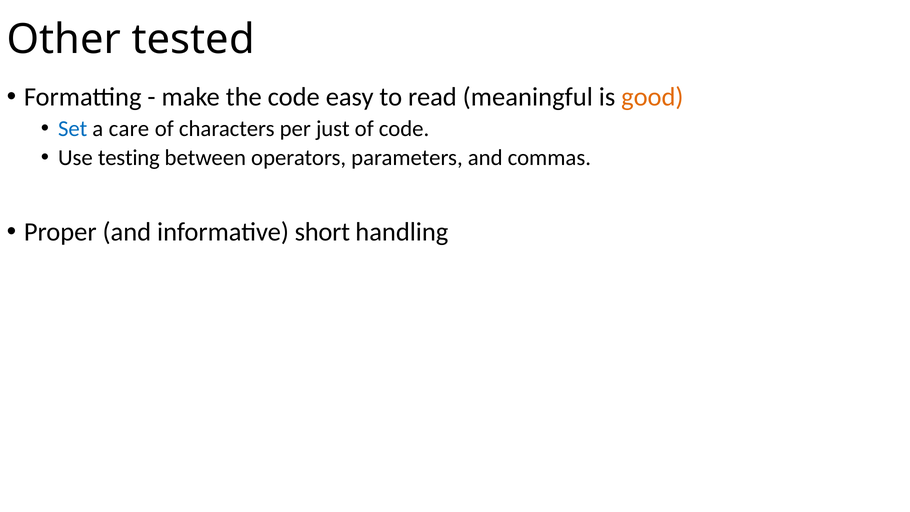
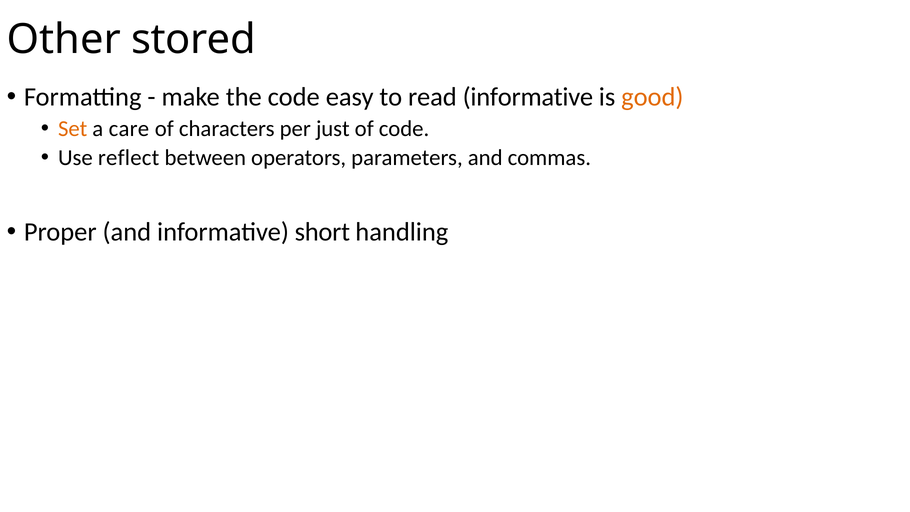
tested: tested -> stored (193, 40)
read meaningful: meaningful -> informative (528, 97)
Set colour: blue -> orange (73, 129)
testing: testing -> reflect (129, 158)
